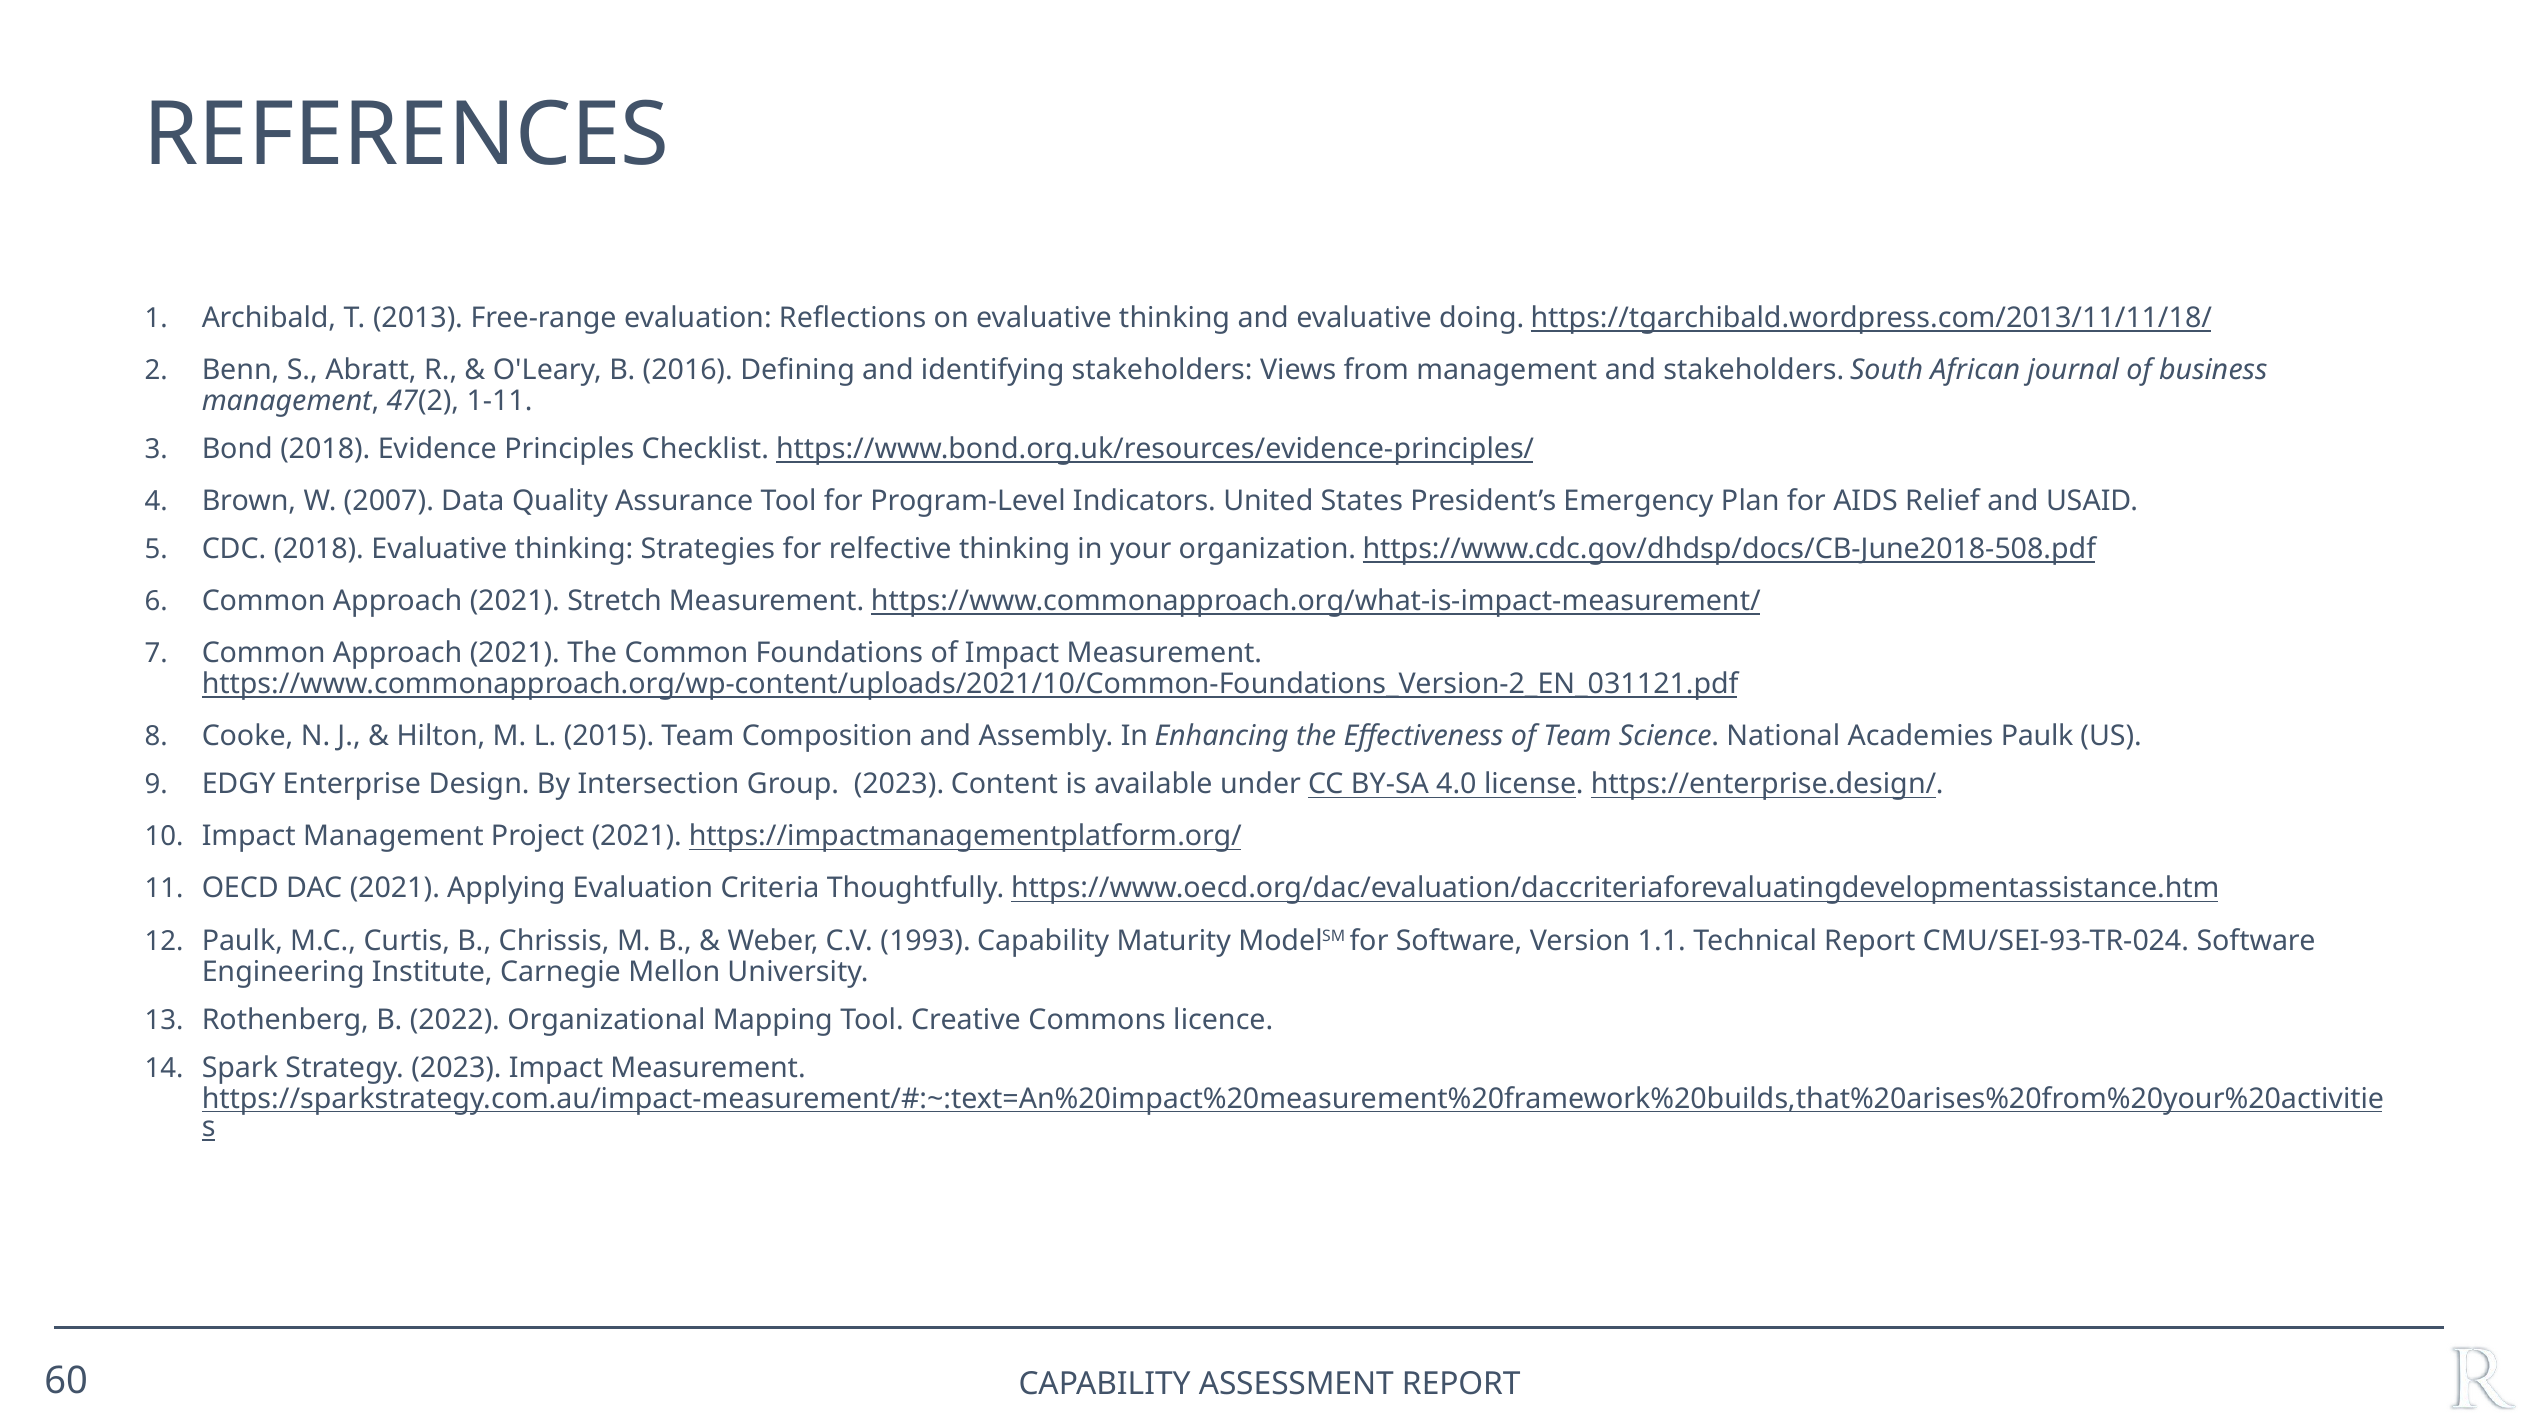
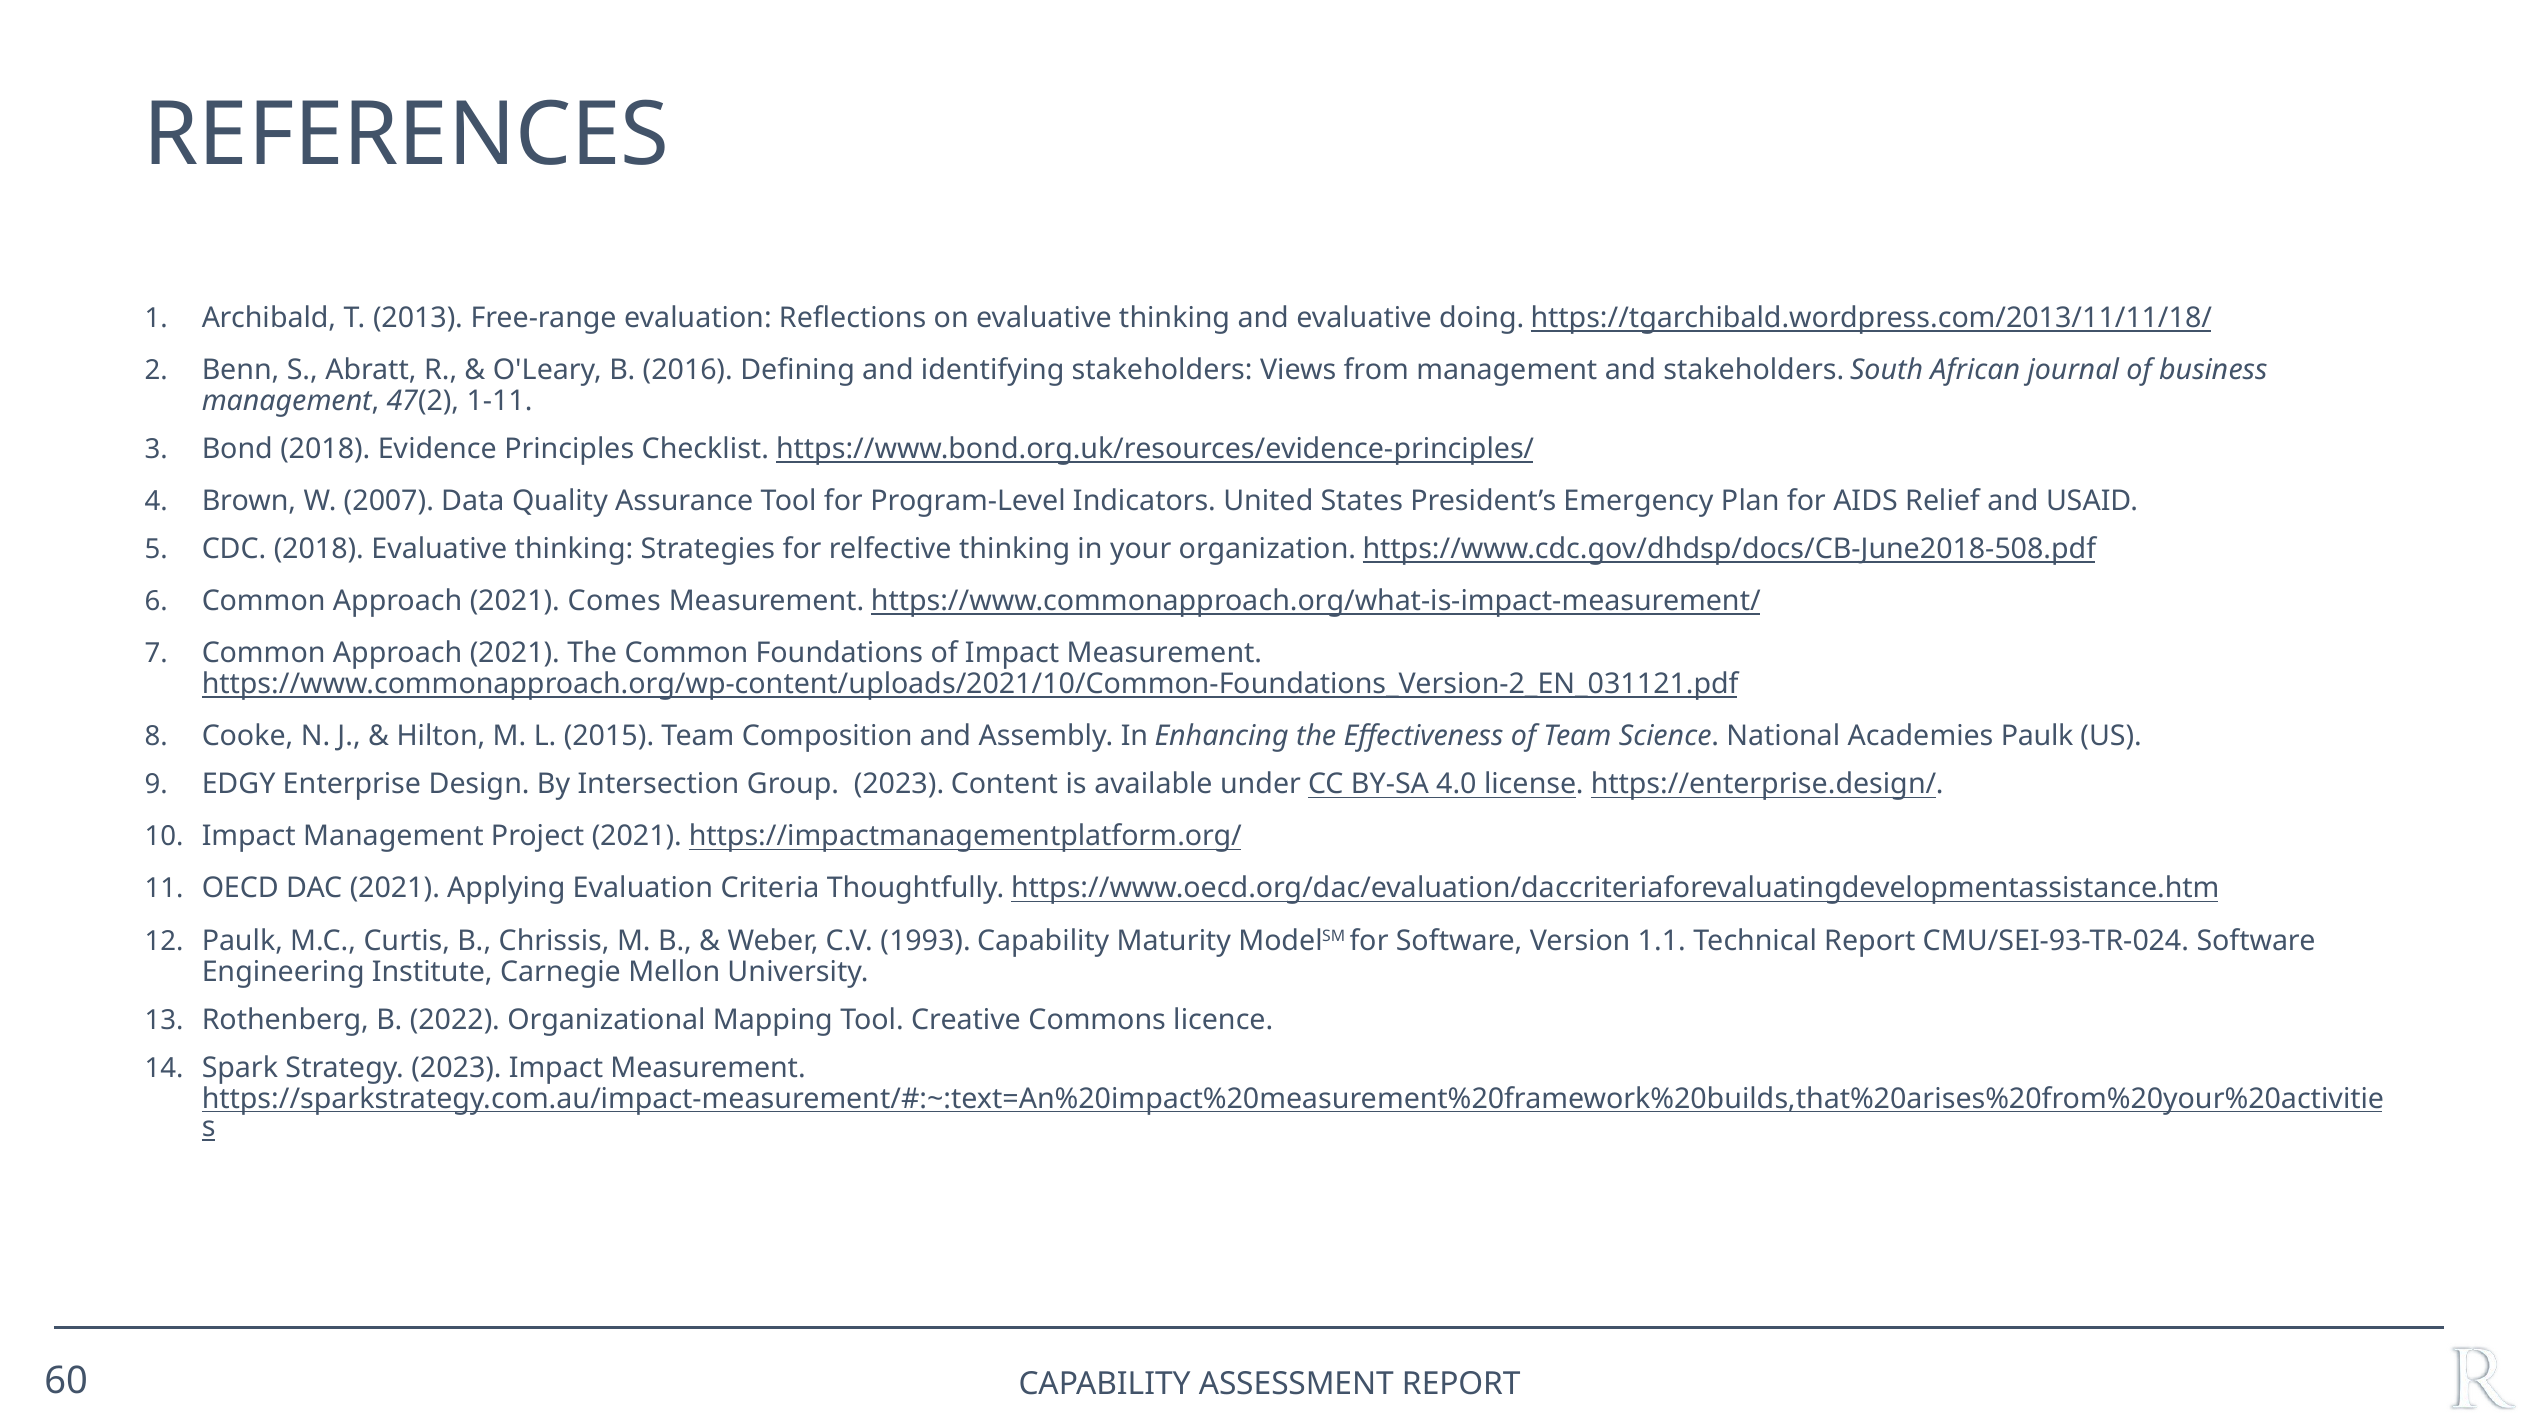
Stretch: Stretch -> Comes (614, 601)
